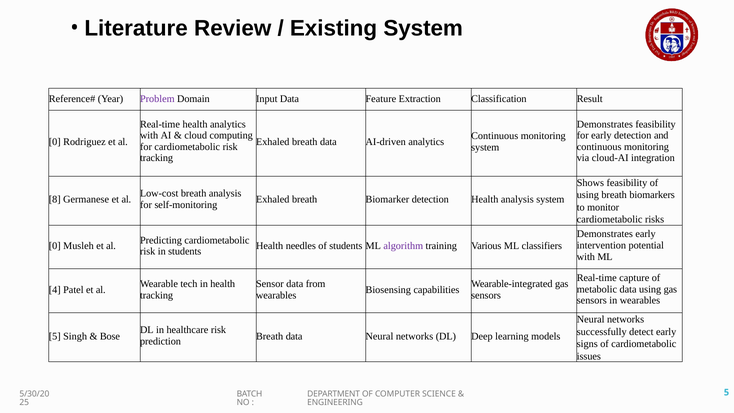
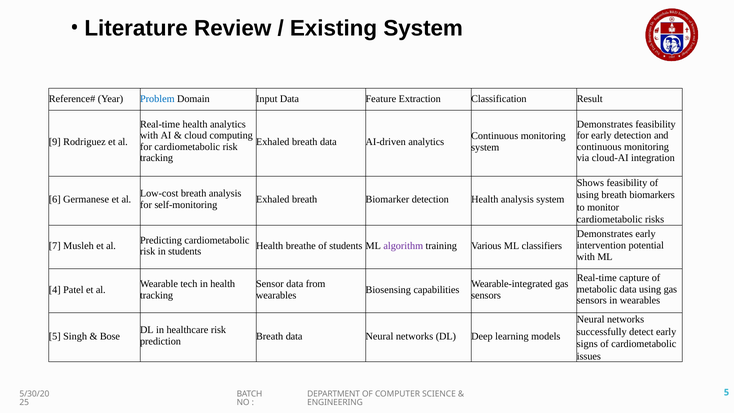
Problem colour: purple -> blue (157, 99)
0: 0 -> 9 (55, 142)
8: 8 -> 6 (55, 199)
0: 0 -> 7 (55, 246)
needles: needles -> breathe (301, 246)
